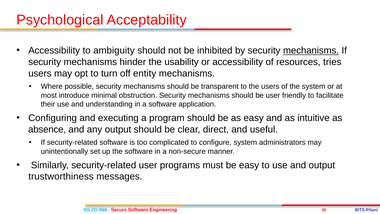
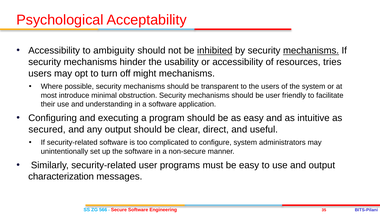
inhibited underline: none -> present (215, 51)
entity: entity -> might (145, 73)
absence: absence -> secured (47, 129)
trustworthiness: trustworthiness -> characterization (61, 176)
